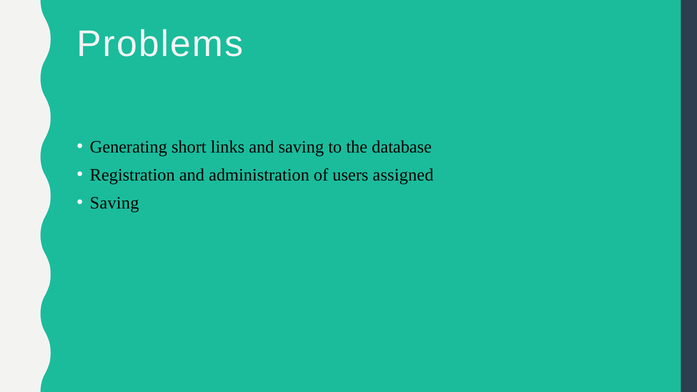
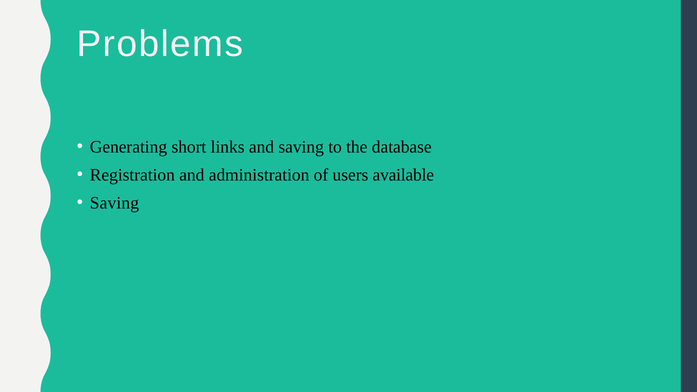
assigned: assigned -> available (403, 175)
